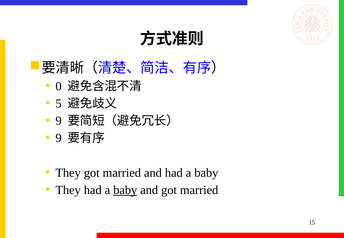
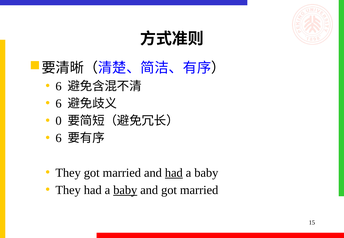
0: 0 -> 6 (59, 86)
5: 5 -> 6 (59, 104)
9: 9 -> 0 (59, 121)
9: 9 -> 6 (59, 138)
had underline: none -> present (174, 173)
